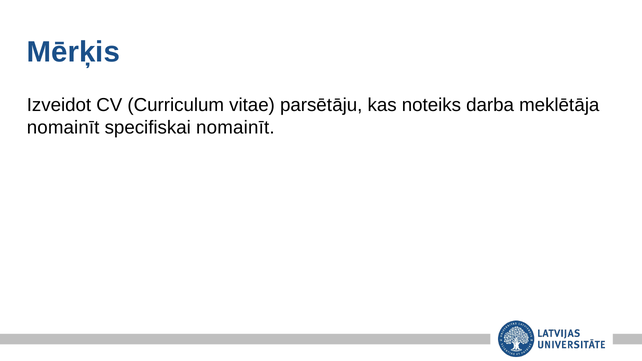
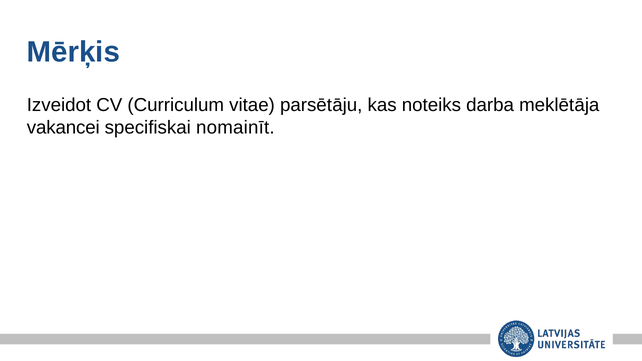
nomainīt: nomainīt -> vakancei (63, 127)
